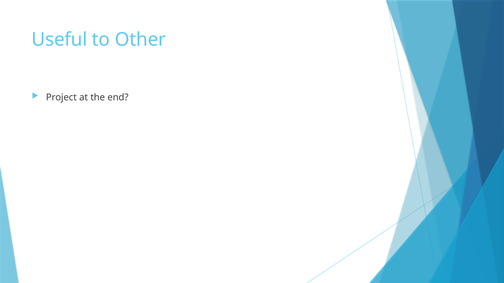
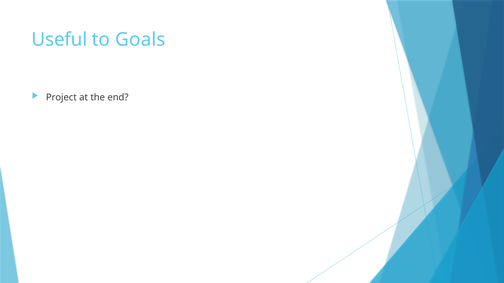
Other: Other -> Goals (140, 40)
